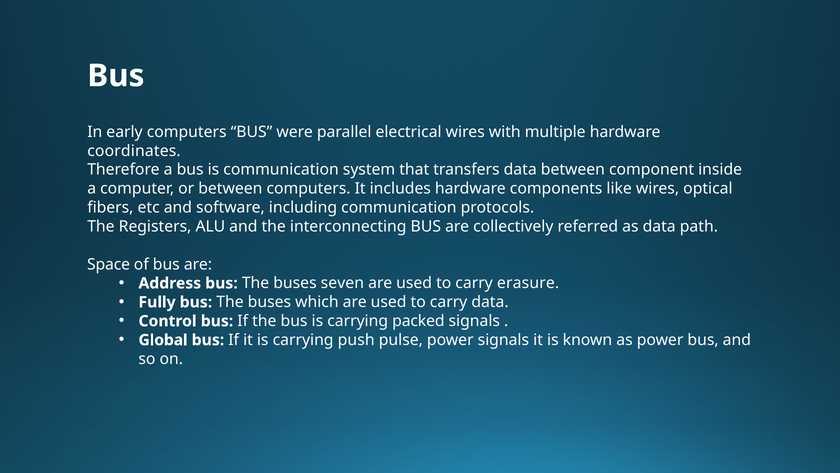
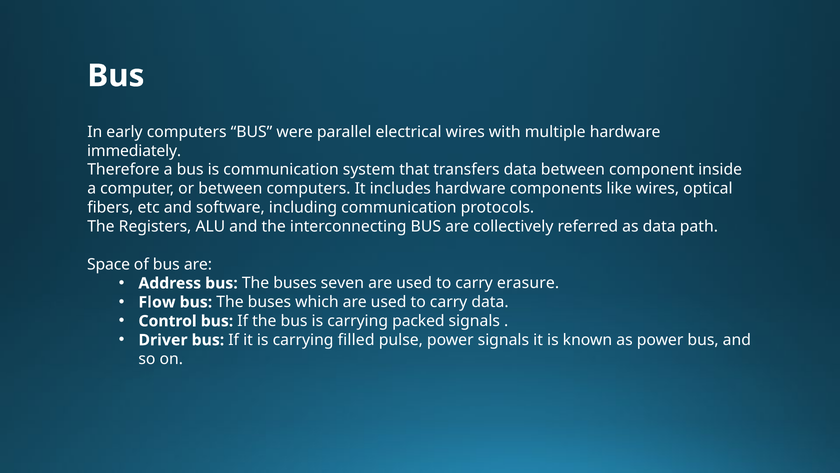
coordinates: coordinates -> immediately (134, 151)
Fully: Fully -> Flow (157, 302)
Global: Global -> Driver (163, 340)
push: push -> filled (356, 340)
